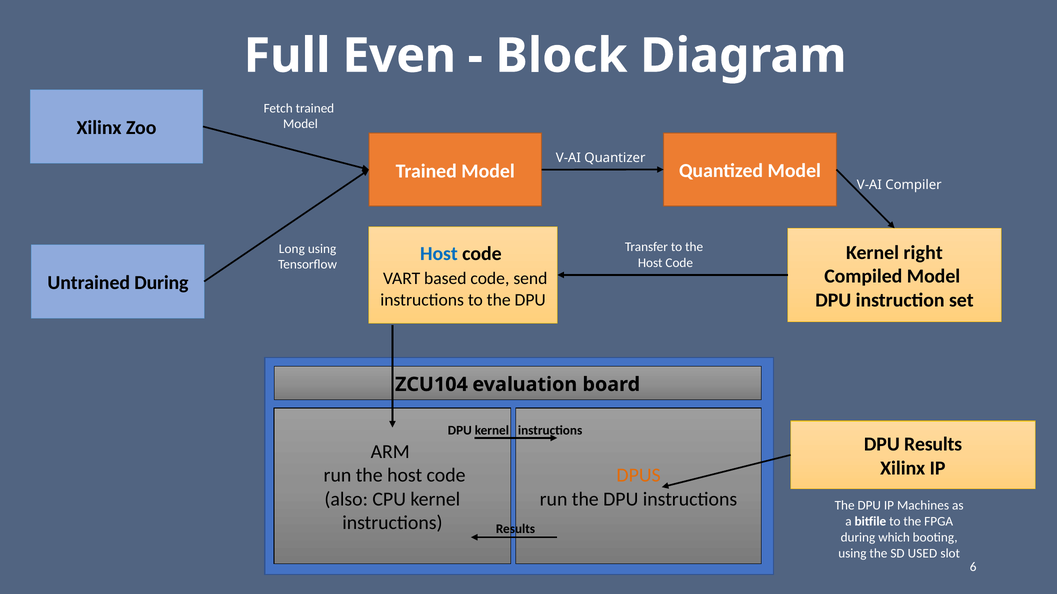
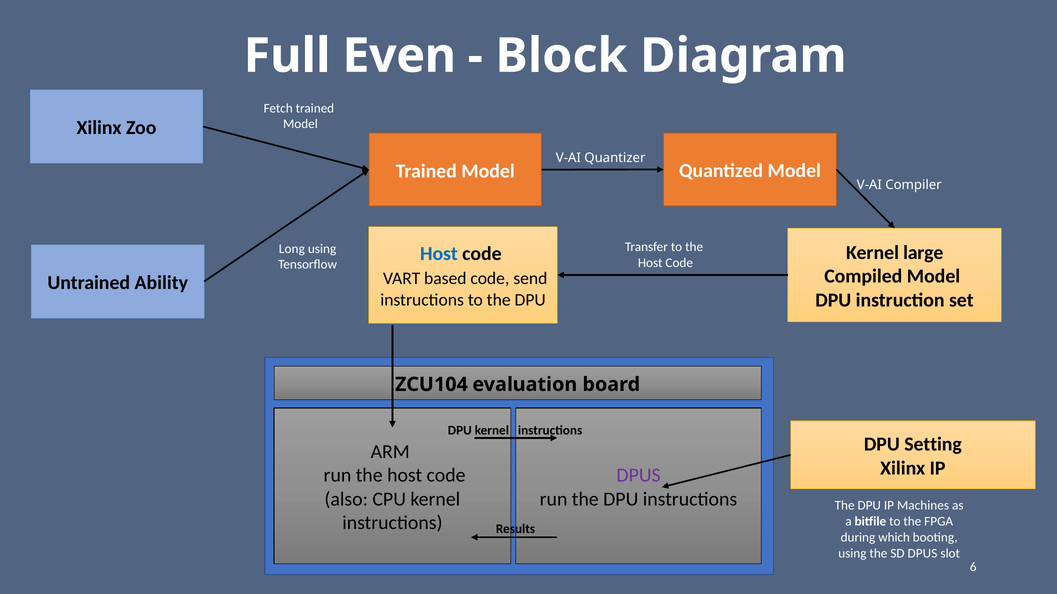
right: right -> large (923, 253)
Untrained During: During -> Ability (161, 283)
DPU Results: Results -> Setting (933, 445)
DPUS colour: orange -> purple (639, 476)
SD USED: USED -> DPUS (922, 554)
